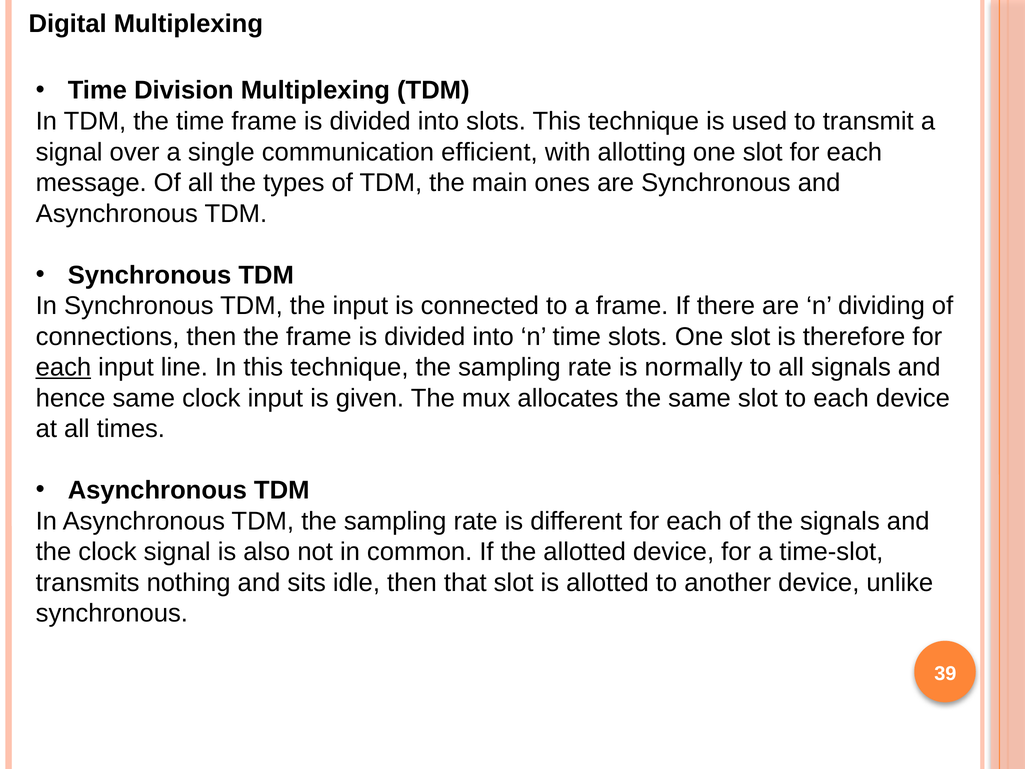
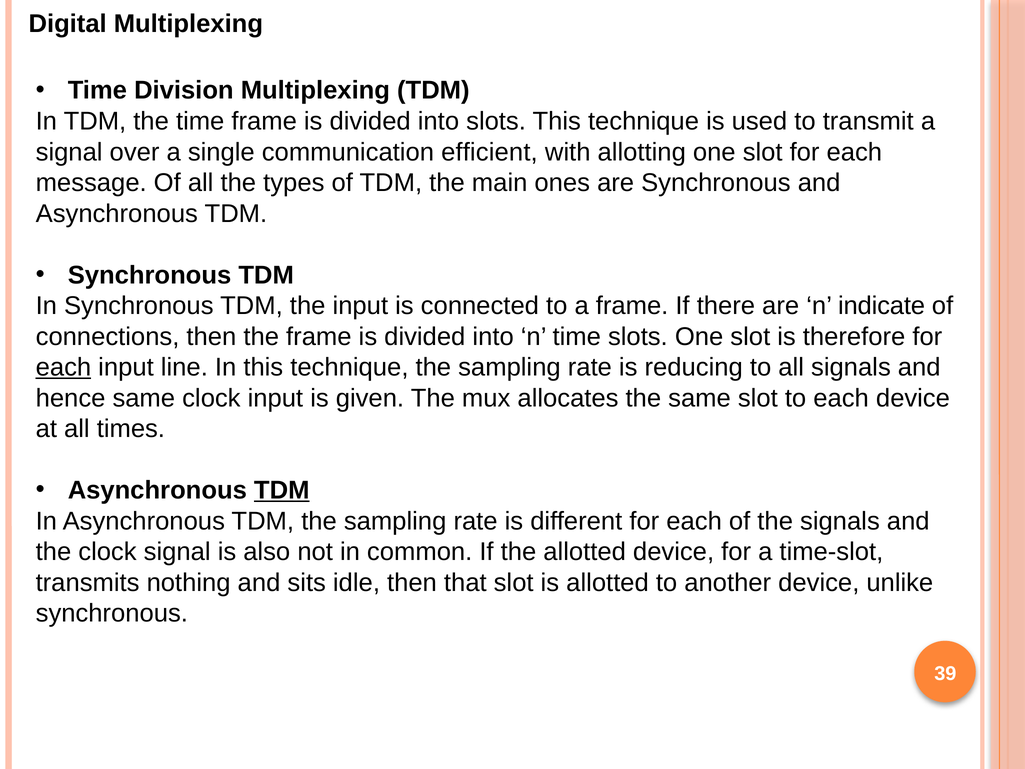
dividing: dividing -> indicate (882, 306)
normally: normally -> reducing (694, 367)
TDM underline: none -> present (282, 490)
